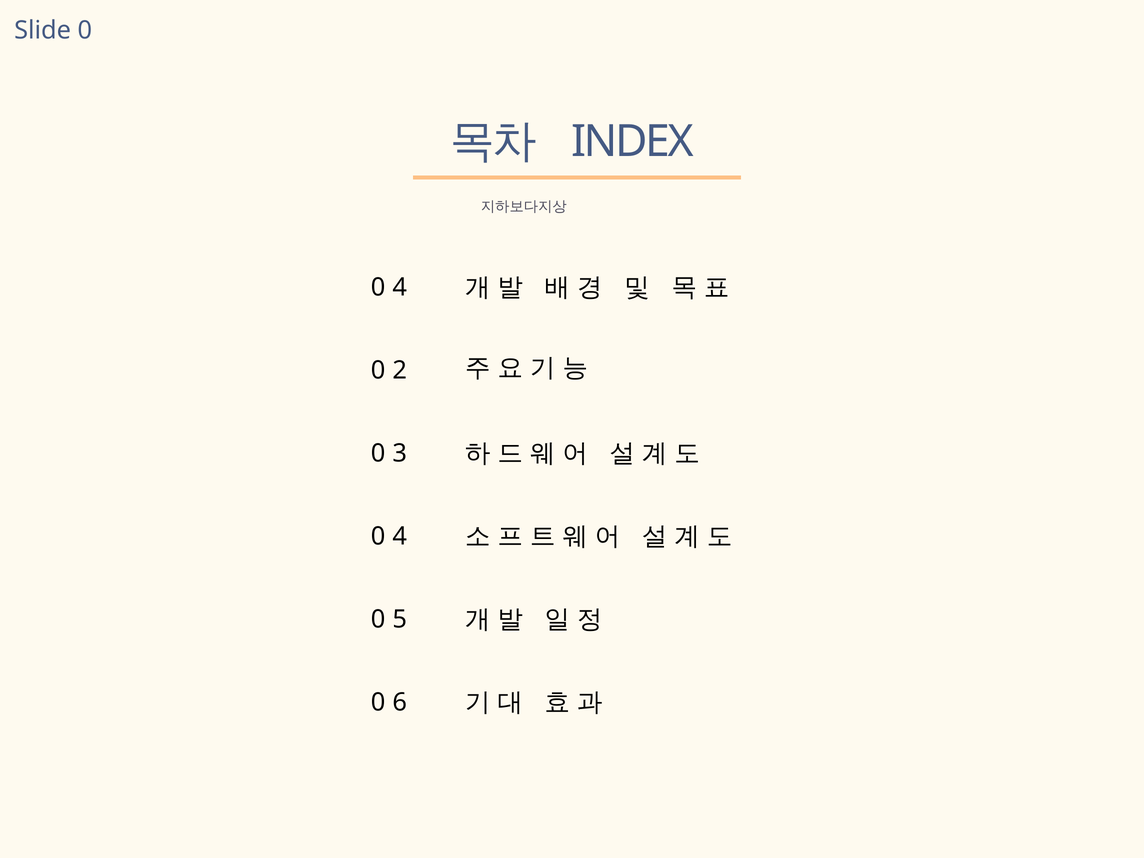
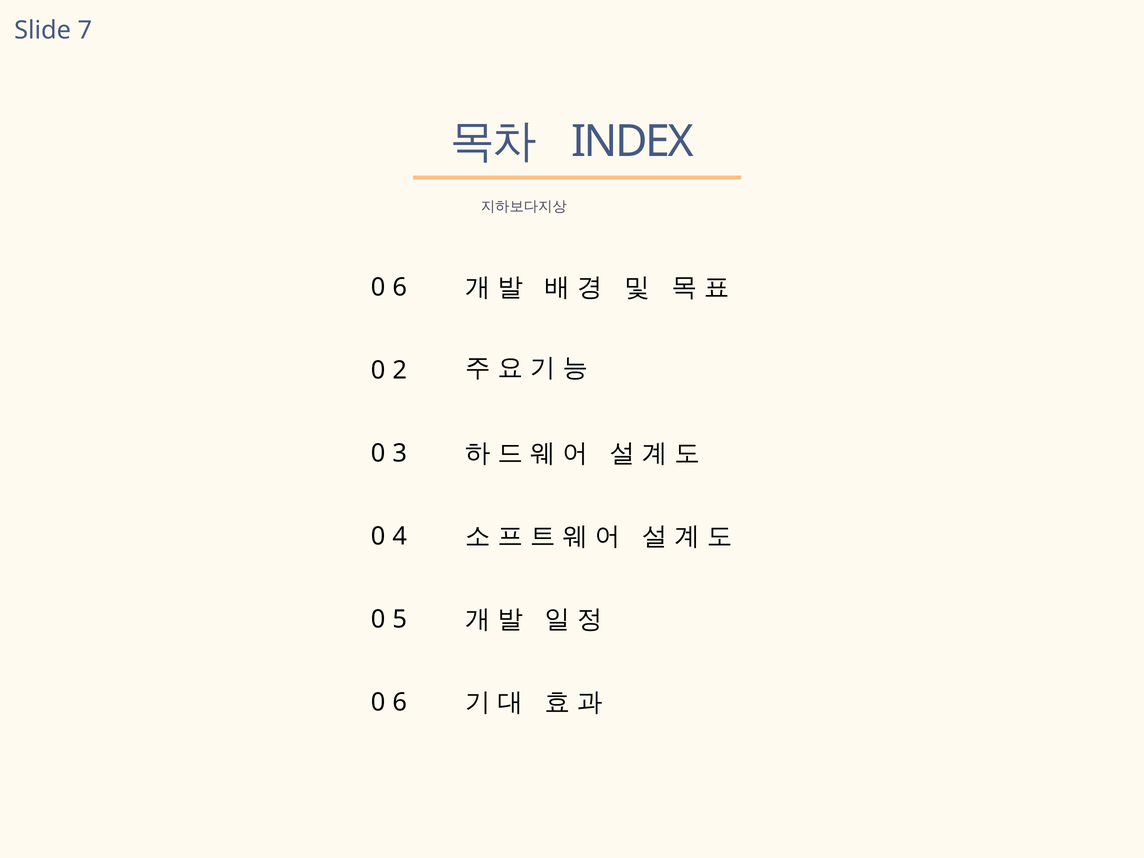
Slide 0: 0 -> 7 (85, 30)
4: 4 -> 6 (400, 287)
